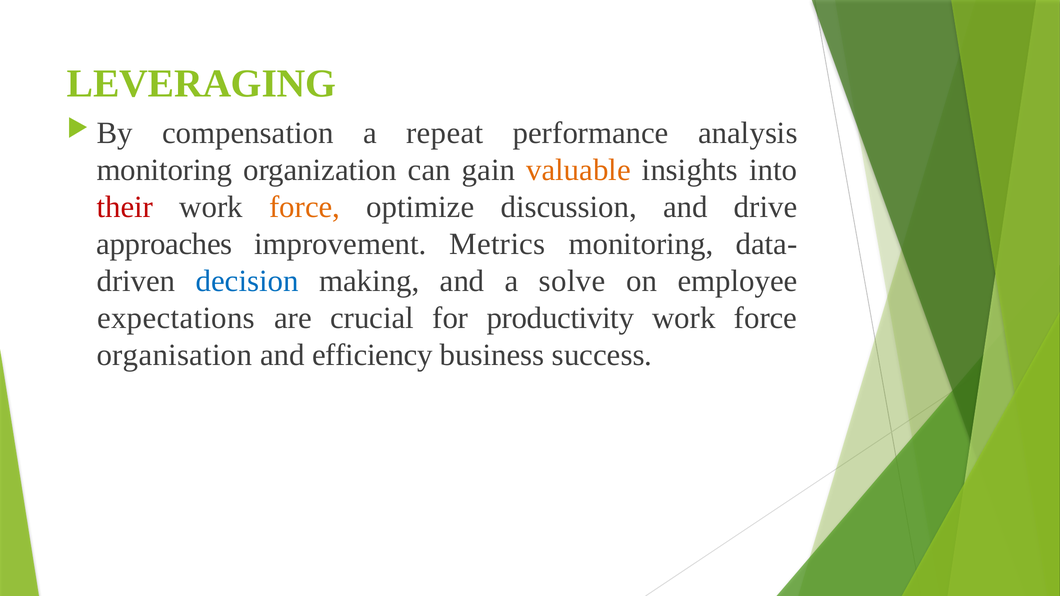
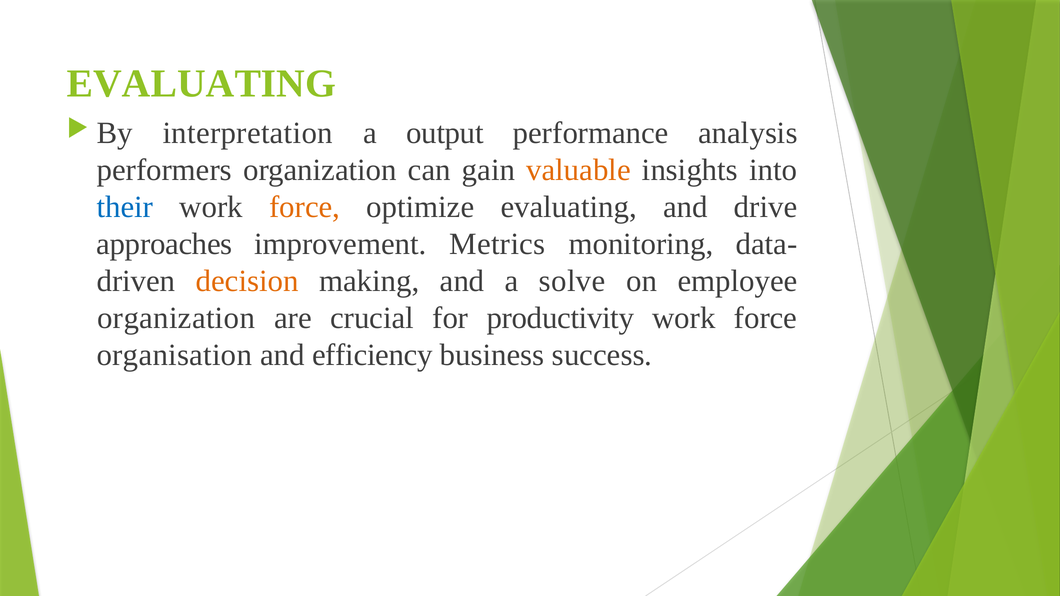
LEVERAGING: LEVERAGING -> EVALUATING (201, 84)
compensation: compensation -> interpretation (248, 133)
repeat: repeat -> output (445, 133)
monitoring: monitoring -> performers (164, 170)
their colour: red -> blue (125, 207)
optimize discussion: discussion -> evaluating (569, 207)
decision colour: blue -> orange (247, 281)
expectations: expectations -> organization (176, 318)
